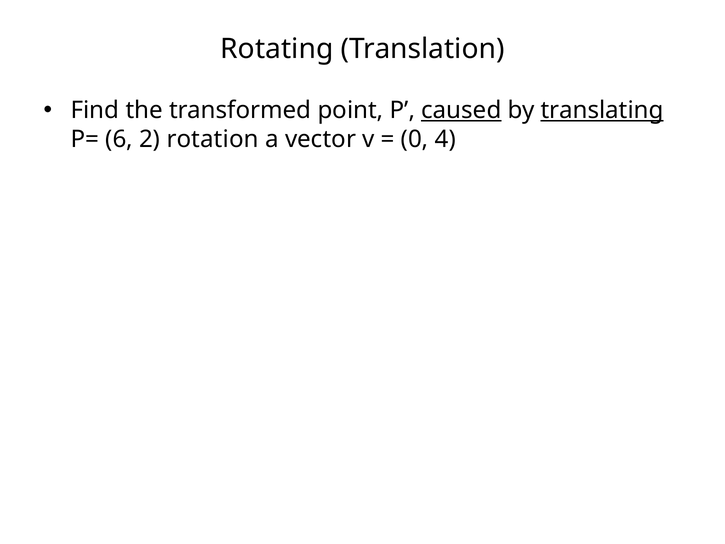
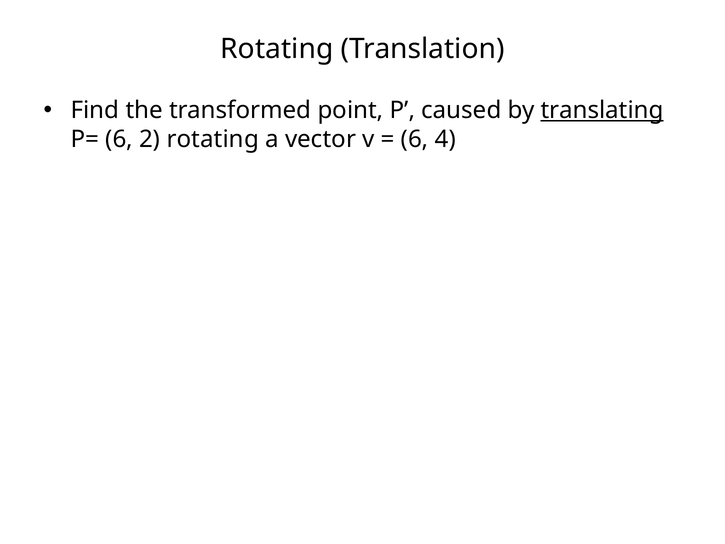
caused underline: present -> none (461, 110)
2 rotation: rotation -> rotating (213, 139)
0: 0 -> 6 (415, 139)
